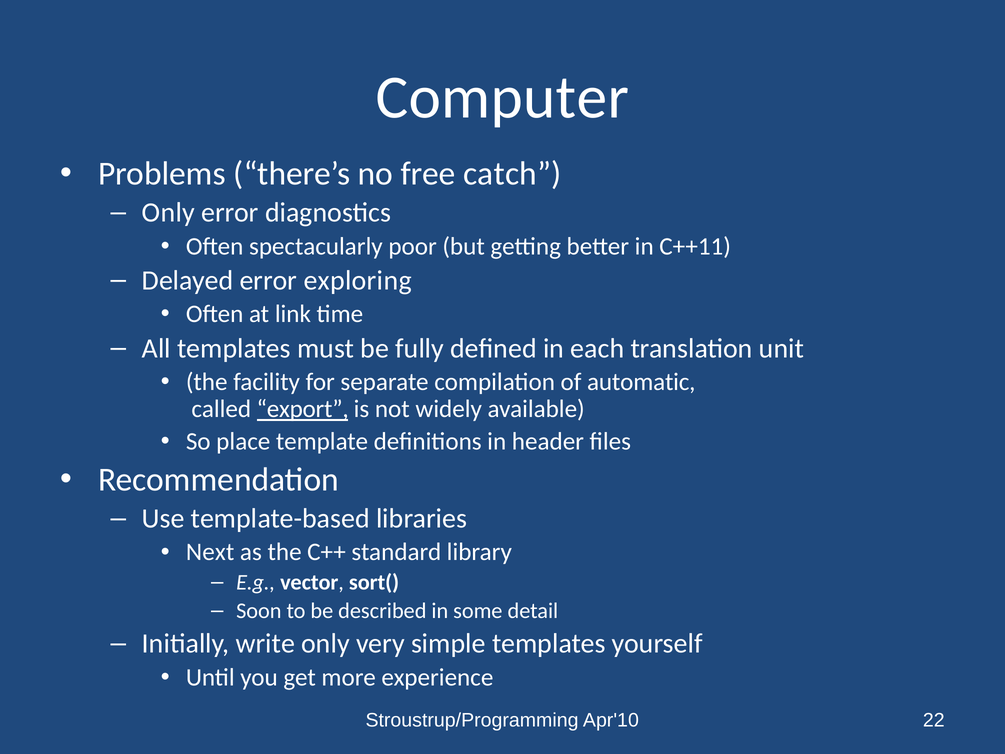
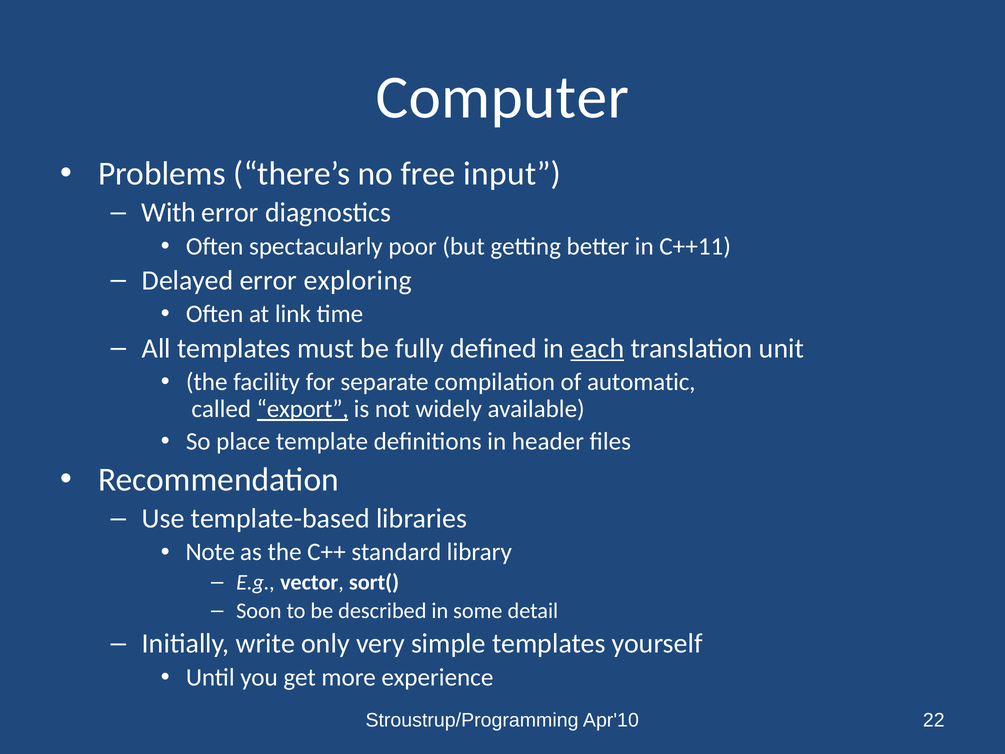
catch: catch -> input (512, 174)
Only: Only -> With (169, 212)
each underline: none -> present (597, 348)
Next: Next -> Note (210, 552)
